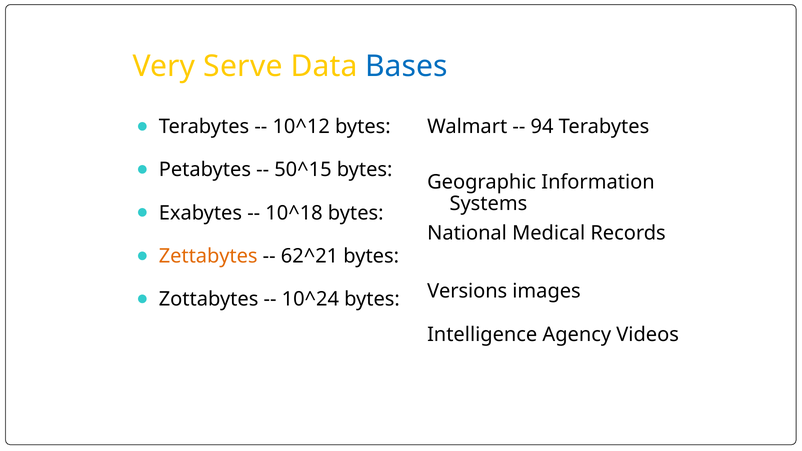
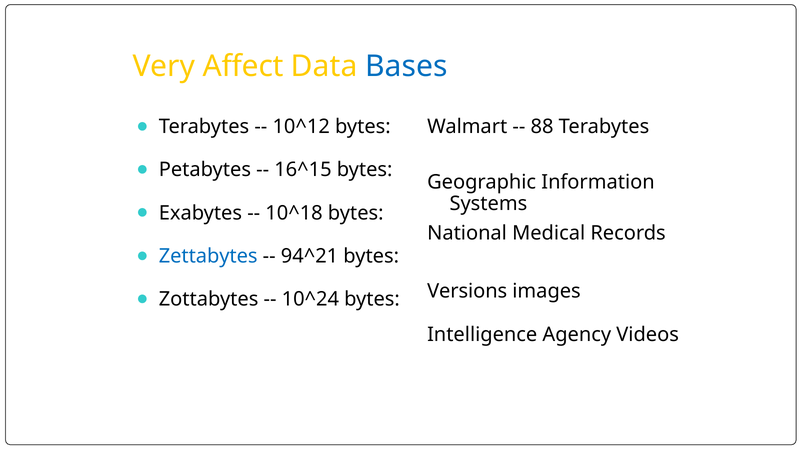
Serve: Serve -> Affect (243, 66)
94: 94 -> 88 (542, 127)
50^15: 50^15 -> 16^15 (303, 170)
Zettabytes colour: orange -> blue (208, 256)
62^21: 62^21 -> 94^21 (310, 256)
